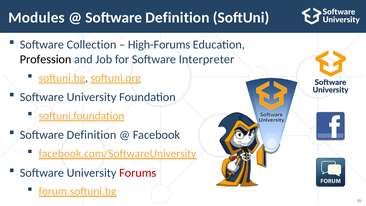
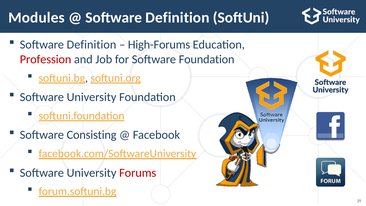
Collection: Collection -> Definition (92, 45)
Profession colour: black -> red (46, 59)
Software Interpreter: Interpreter -> Foundation (207, 59)
Definition: Definition -> Consisting (92, 135)
